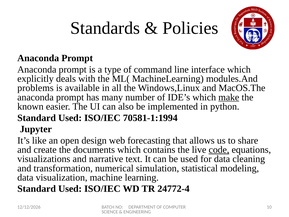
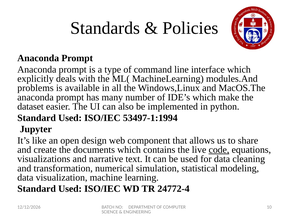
make underline: present -> none (229, 97)
known: known -> dataset (30, 106)
70581-1:1994: 70581-1:1994 -> 53497-1:1994 (150, 118)
forecasting: forecasting -> component (149, 140)
